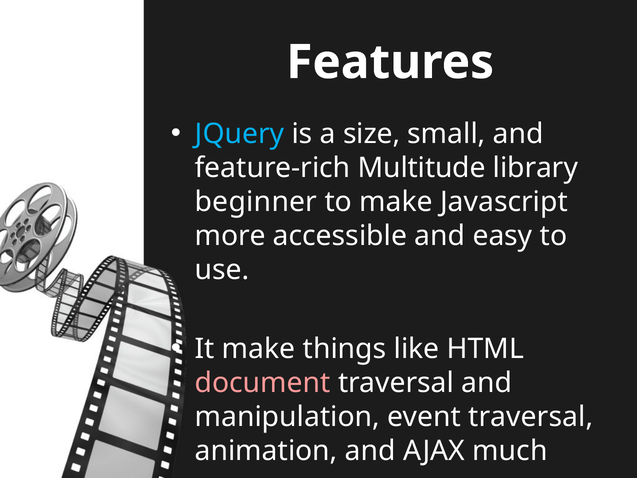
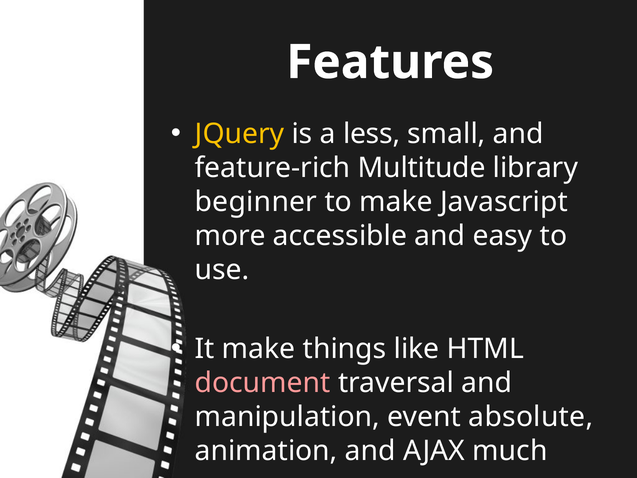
JQuery colour: light blue -> yellow (240, 134)
size: size -> less (372, 134)
event traversal: traversal -> absolute (531, 417)
